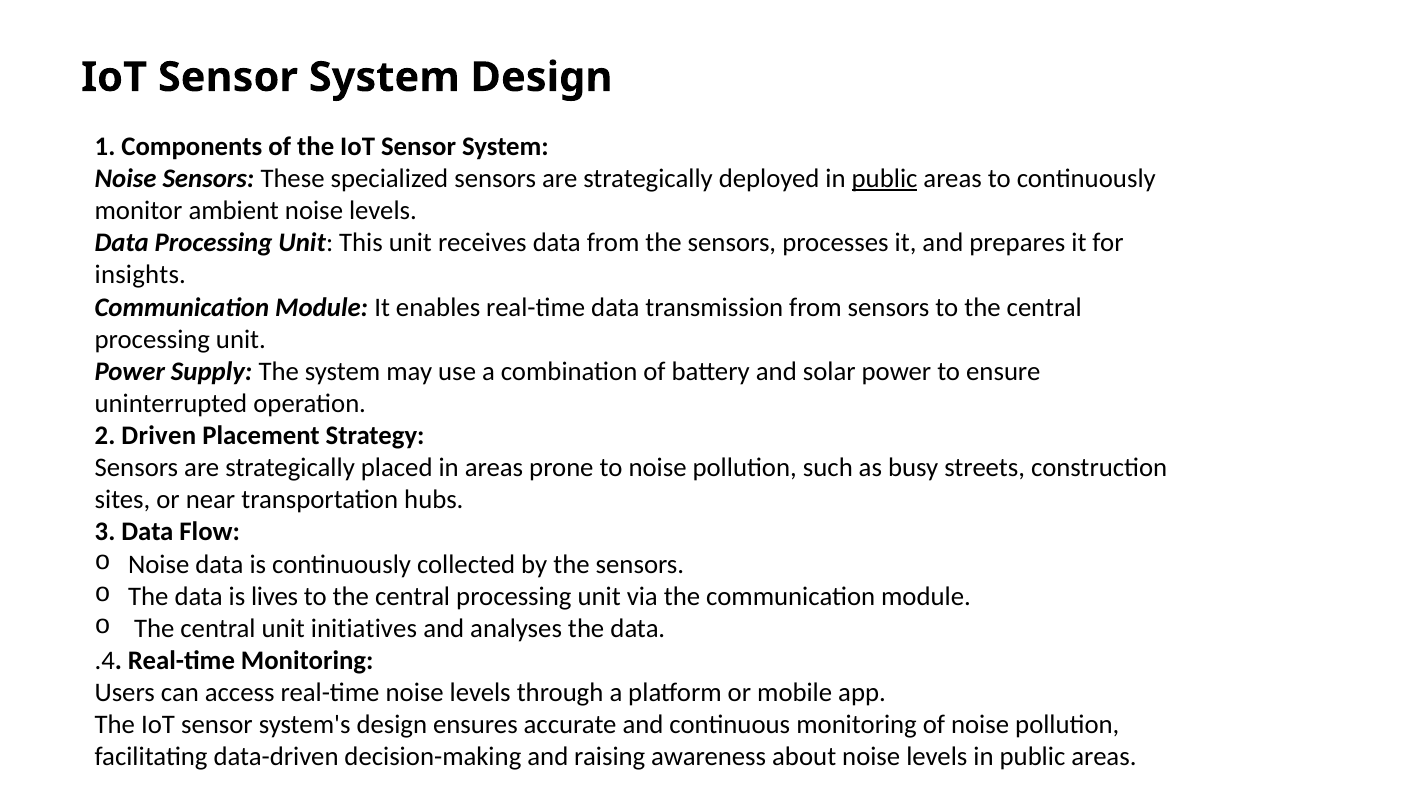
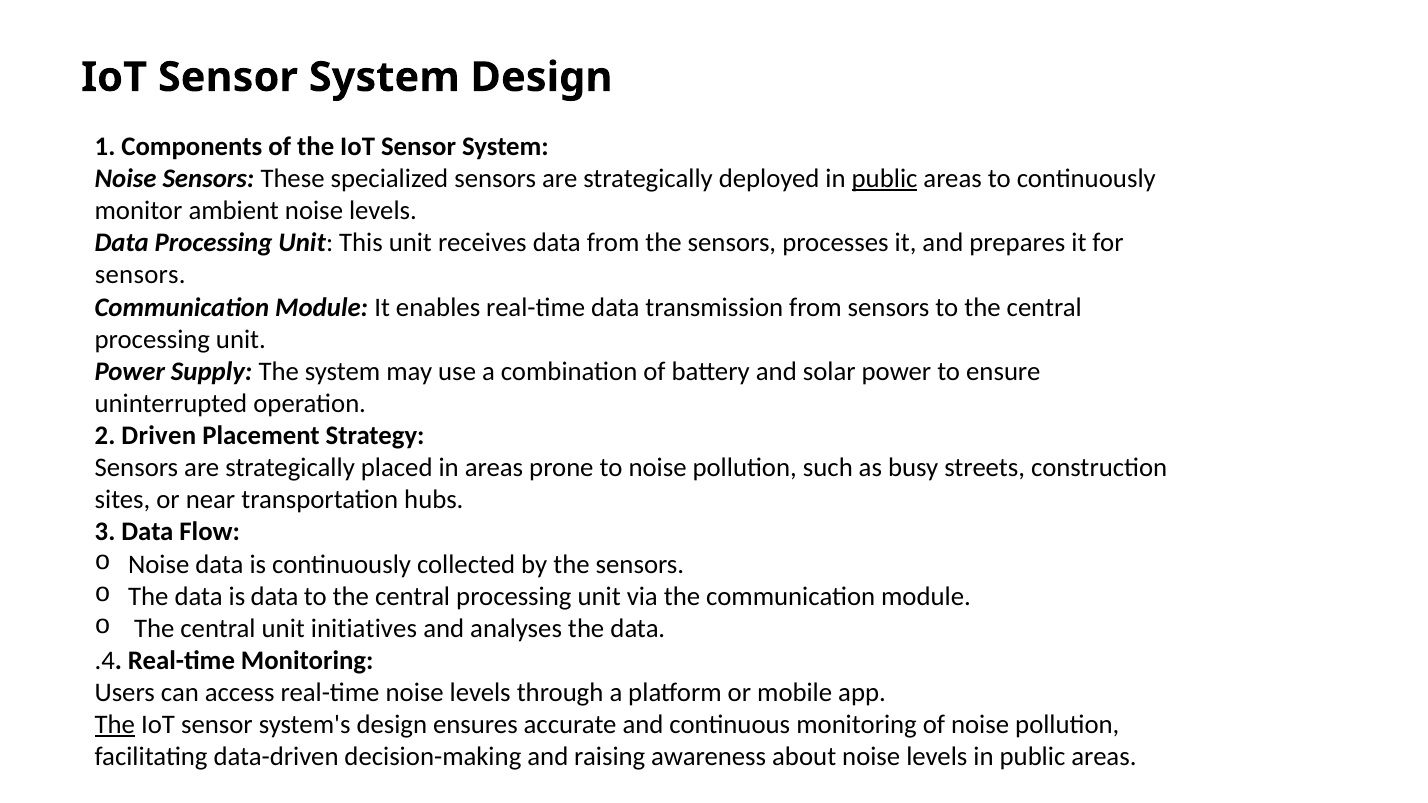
insights: insights -> sensors (140, 275)
is lives: lives -> data (275, 596)
The underline: none -> present (115, 725)
